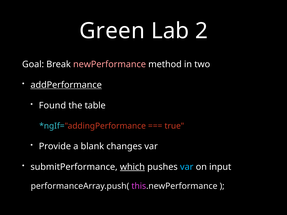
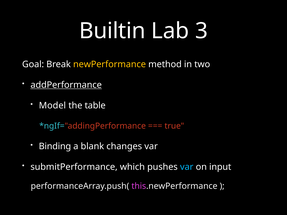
Green: Green -> Builtin (112, 31)
2: 2 -> 3 (201, 31)
newPerformance colour: pink -> yellow (110, 64)
Found: Found -> Model (52, 106)
Provide: Provide -> Binding (55, 146)
which underline: present -> none (132, 167)
